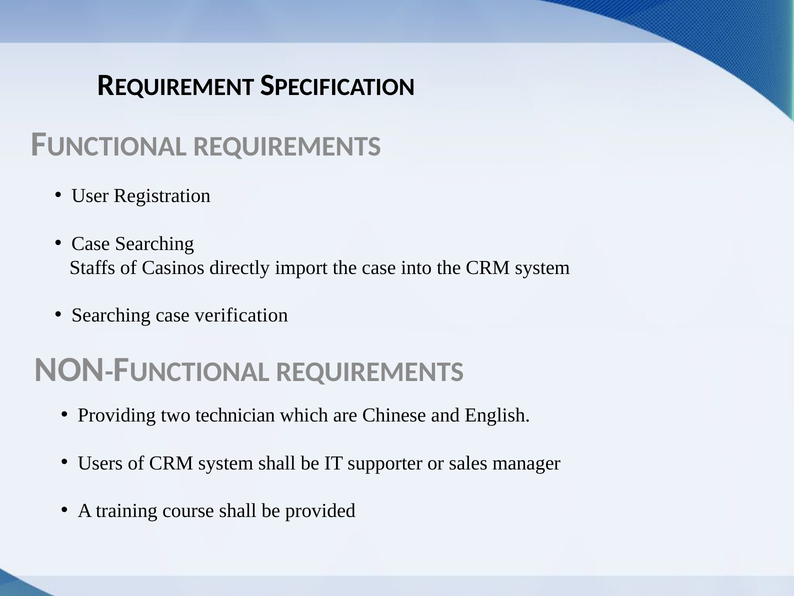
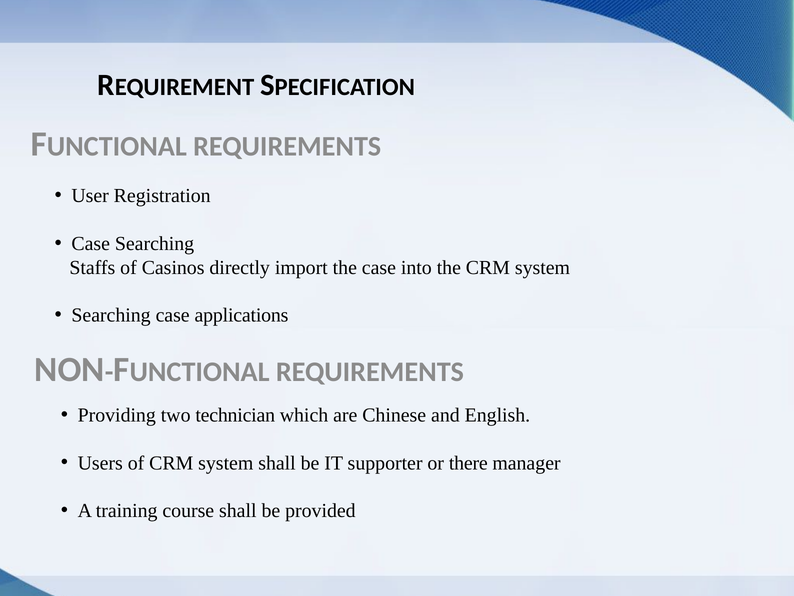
verification: verification -> applications (242, 315)
sales: sales -> there (468, 463)
